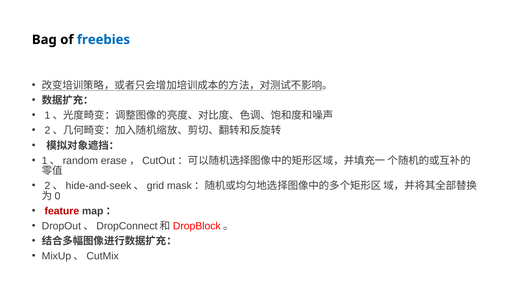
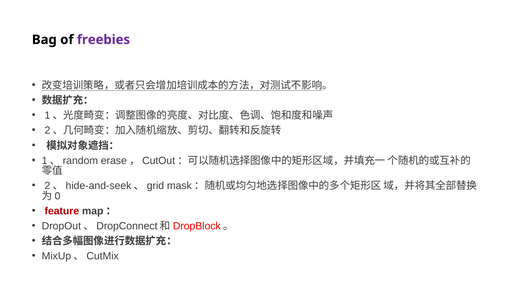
freebies colour: blue -> purple (103, 40)
